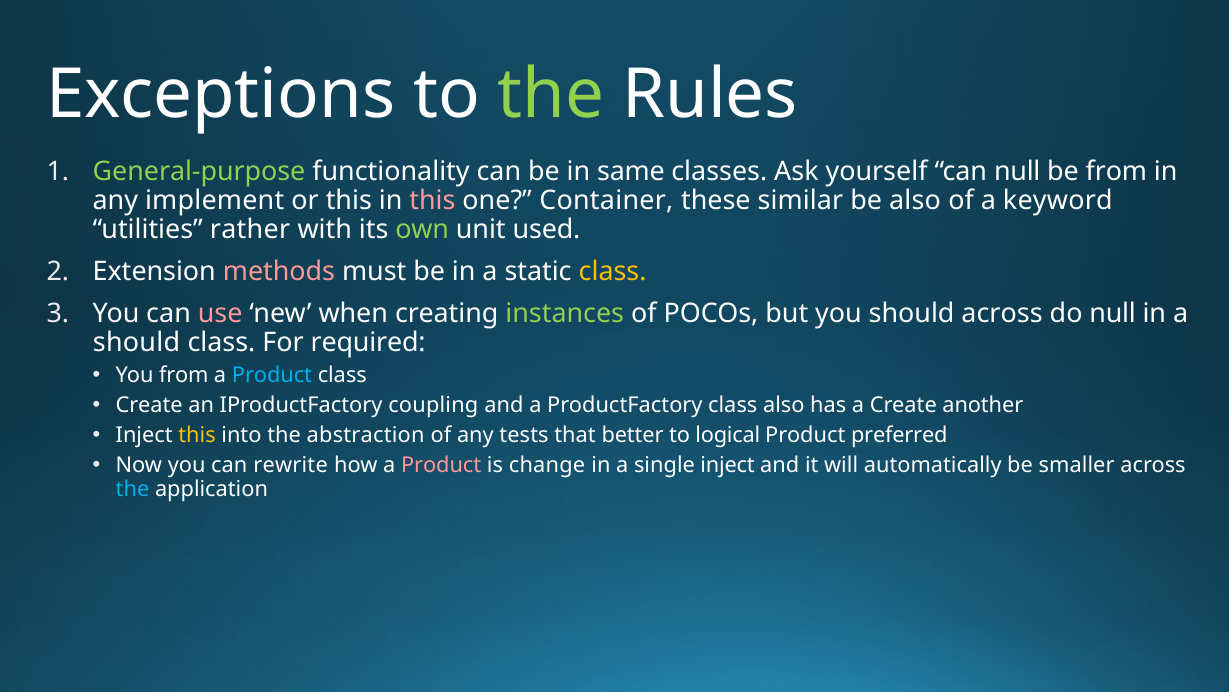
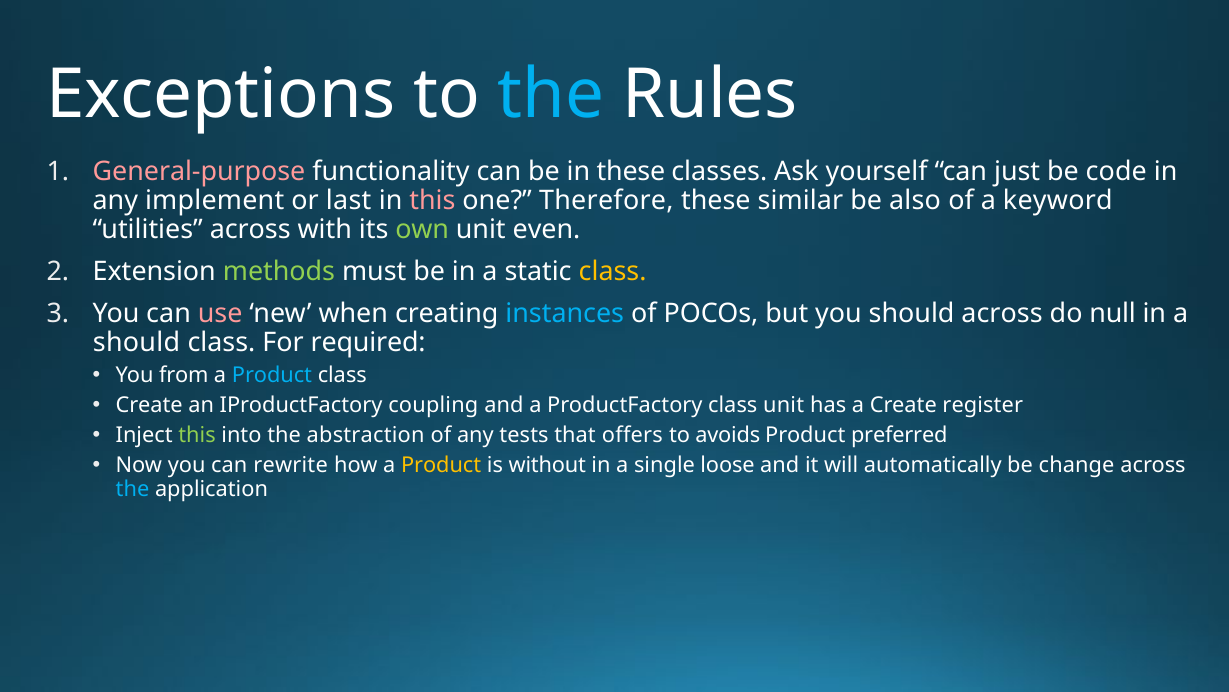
the colour: light green -> light blue (551, 94)
General-purpose colour: light green -> pink (199, 172)
in same: same -> these (631, 172)
can null: null -> just (1017, 172)
be from: from -> code (1116, 172)
or this: this -> last (349, 201)
Container: Container -> Therefore (606, 201)
utilities rather: rather -> across (250, 230)
used: used -> even (546, 230)
methods colour: pink -> light green (279, 272)
instances colour: light green -> light blue (565, 313)
class also: also -> unit (784, 405)
another: another -> register (983, 405)
this colour: yellow -> light green (197, 435)
better: better -> offers (632, 435)
logical: logical -> avoids (728, 435)
Product colour: pink -> yellow (441, 465)
change: change -> without (547, 465)
single inject: inject -> loose (728, 465)
smaller: smaller -> change (1077, 465)
